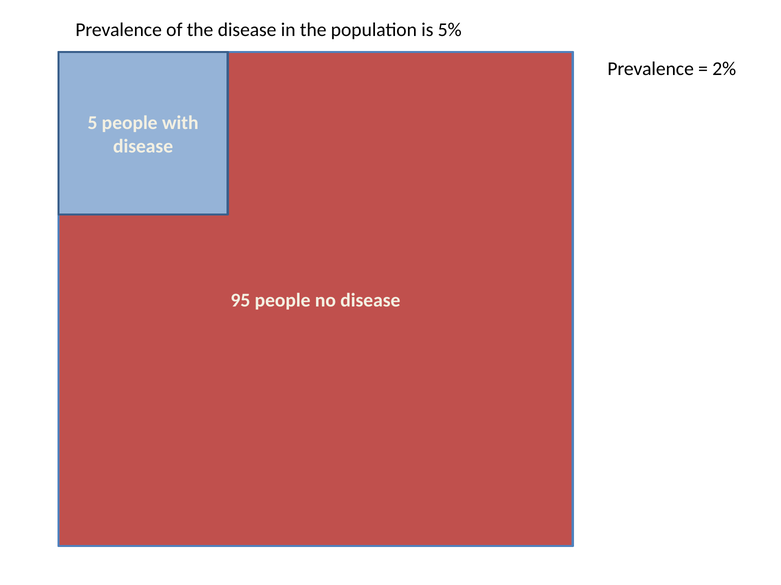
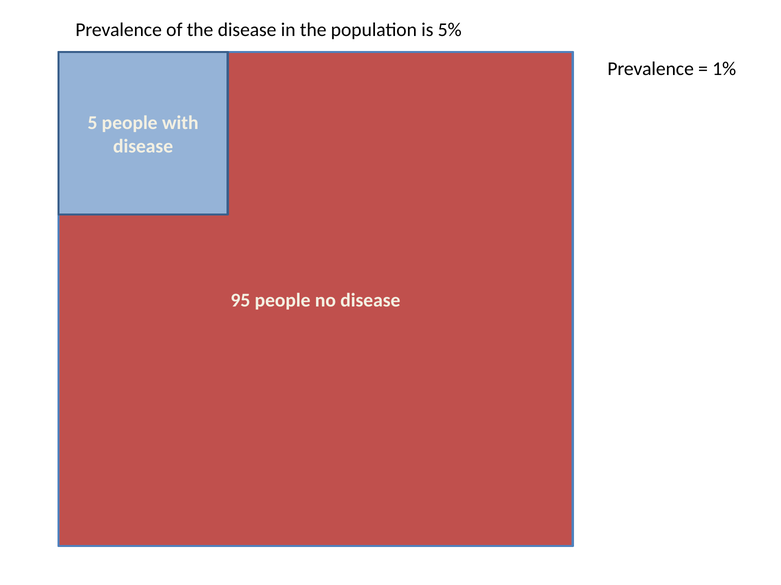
2%: 2% -> 1% (724, 69)
